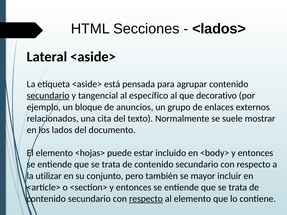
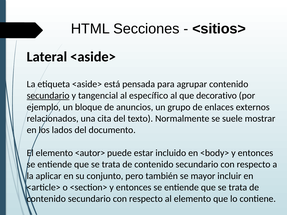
<lados>: <lados> -> <sitios> (219, 29)
<hojas>: <hojas> -> <autor> (90, 153)
utilizar: utilizar -> aplicar (49, 176)
respecto underline: present -> none (146, 199)
